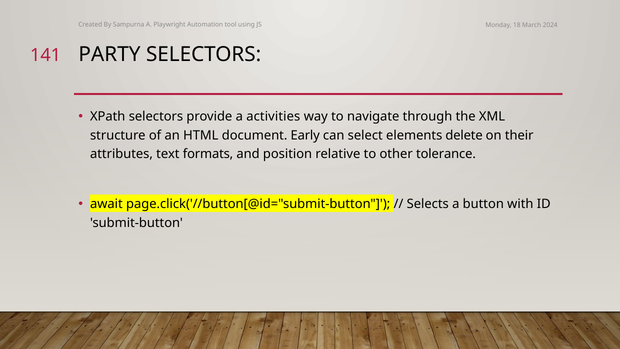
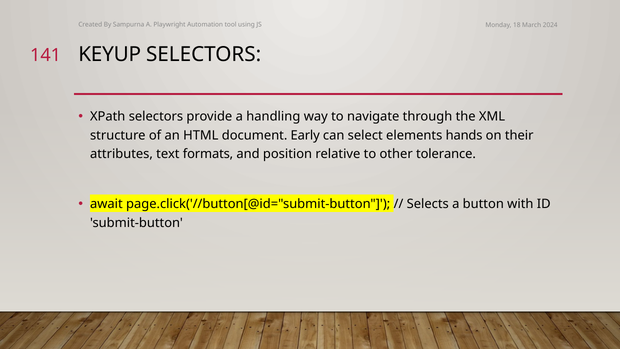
PARTY: PARTY -> KEYUP (110, 54)
activities: activities -> handling (273, 117)
delete: delete -> hands (464, 135)
